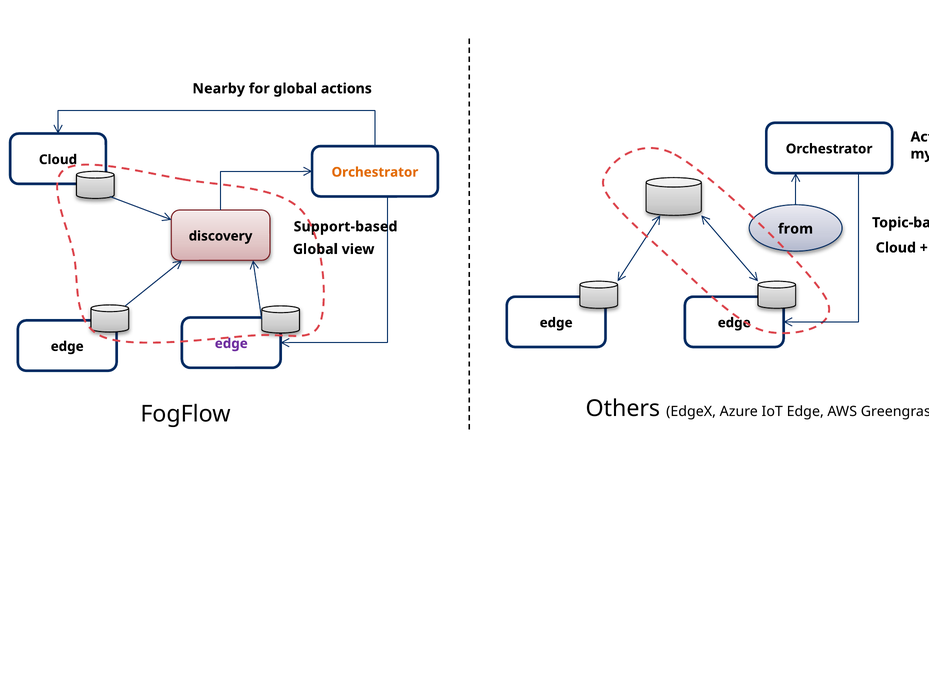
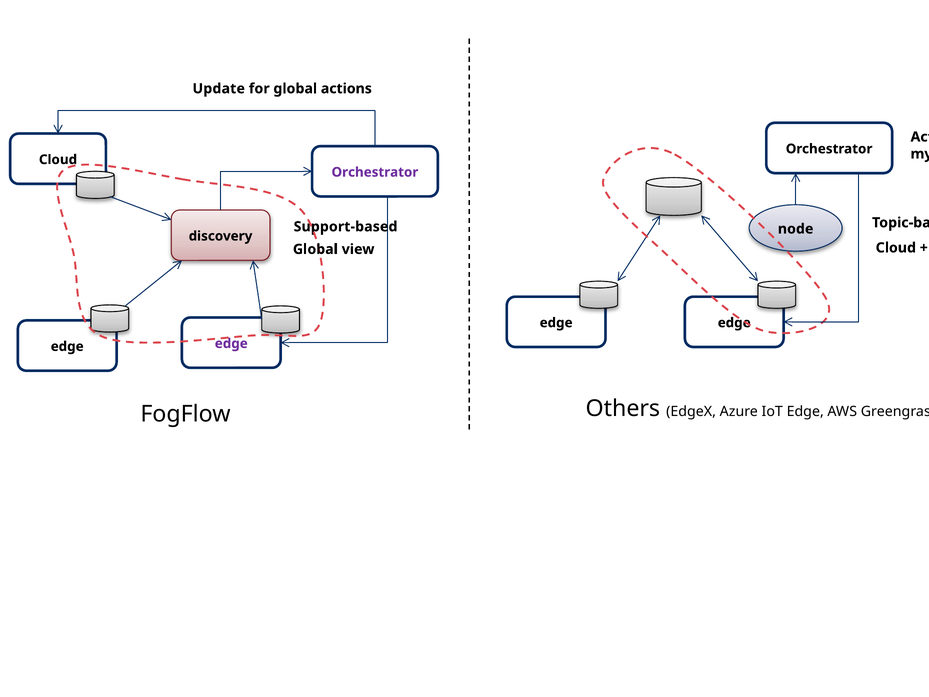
Nearby: Nearby -> Update (219, 89)
Orchestrator colour: orange -> purple (375, 172)
from: from -> node (796, 229)
